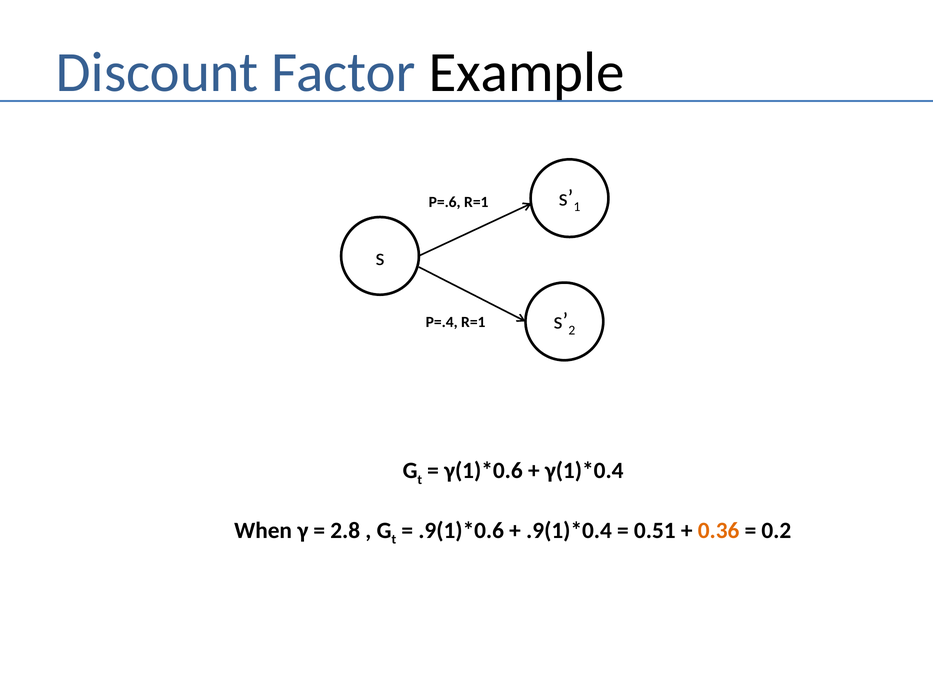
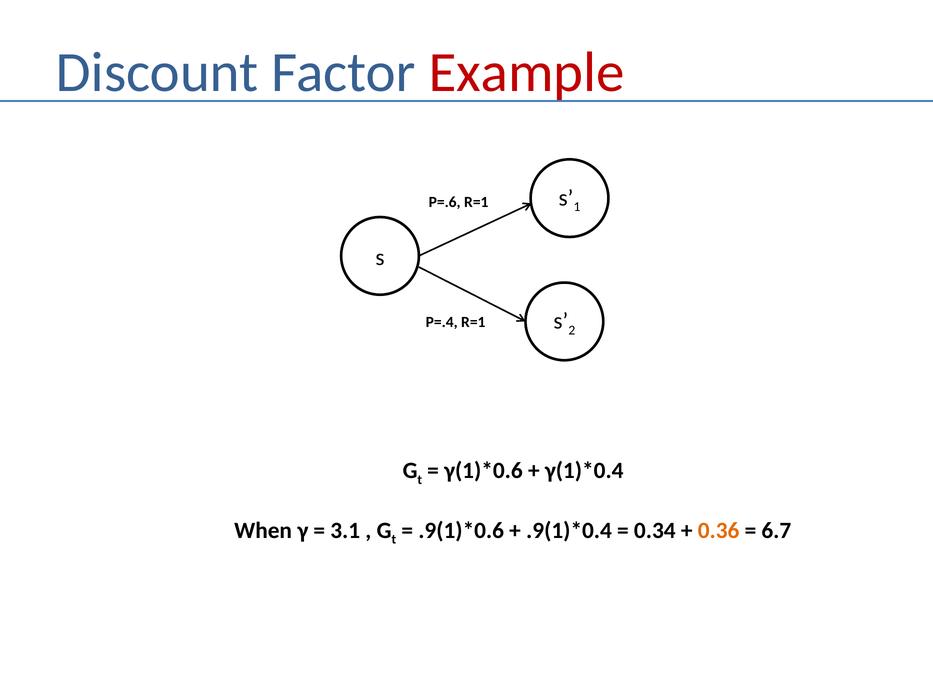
Example colour: black -> red (527, 72)
2.8: 2.8 -> 3.1 (345, 531)
0.51: 0.51 -> 0.34 (655, 531)
0.2: 0.2 -> 6.7 (776, 531)
